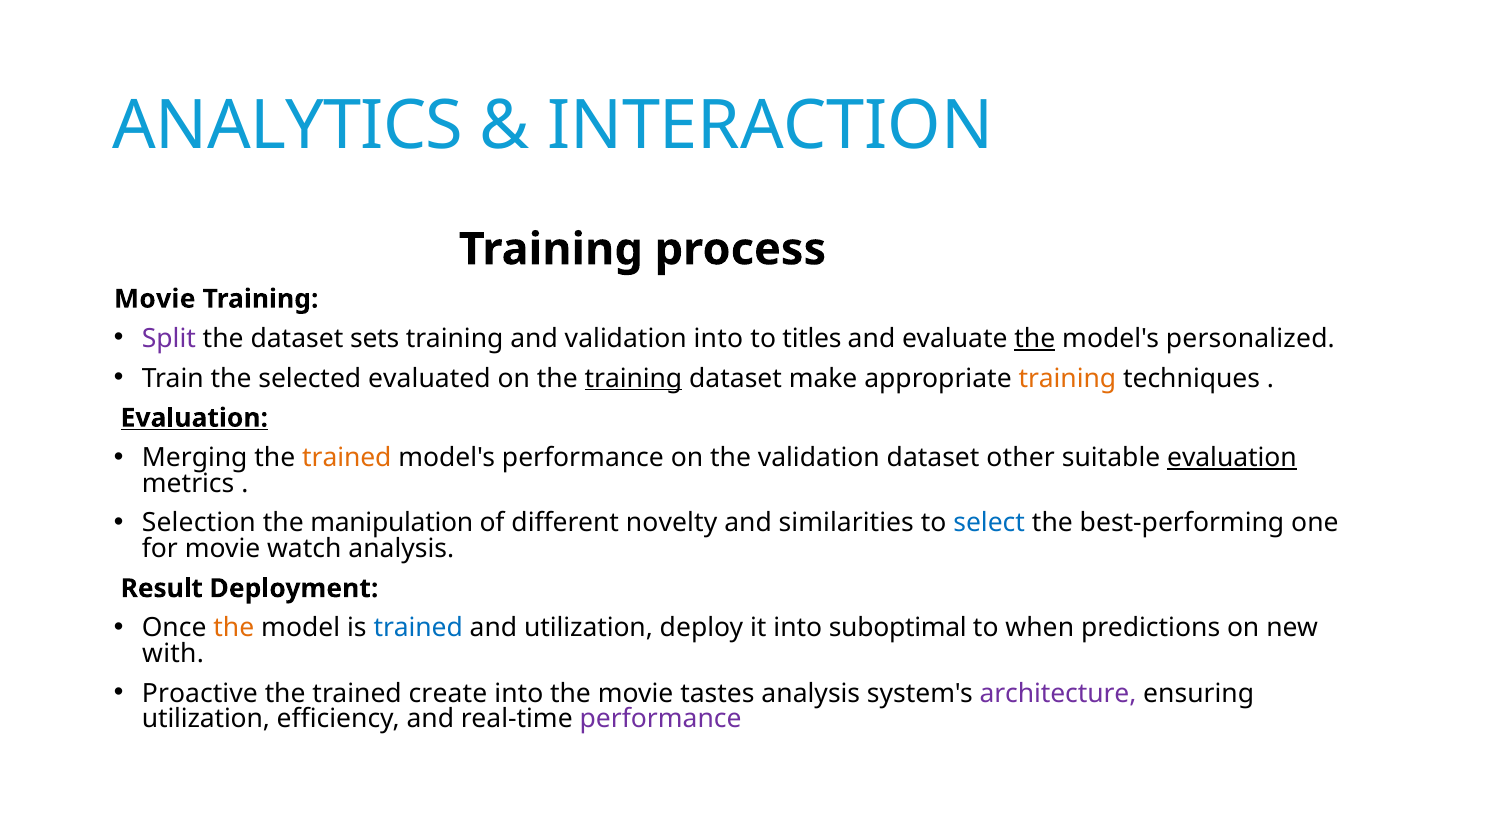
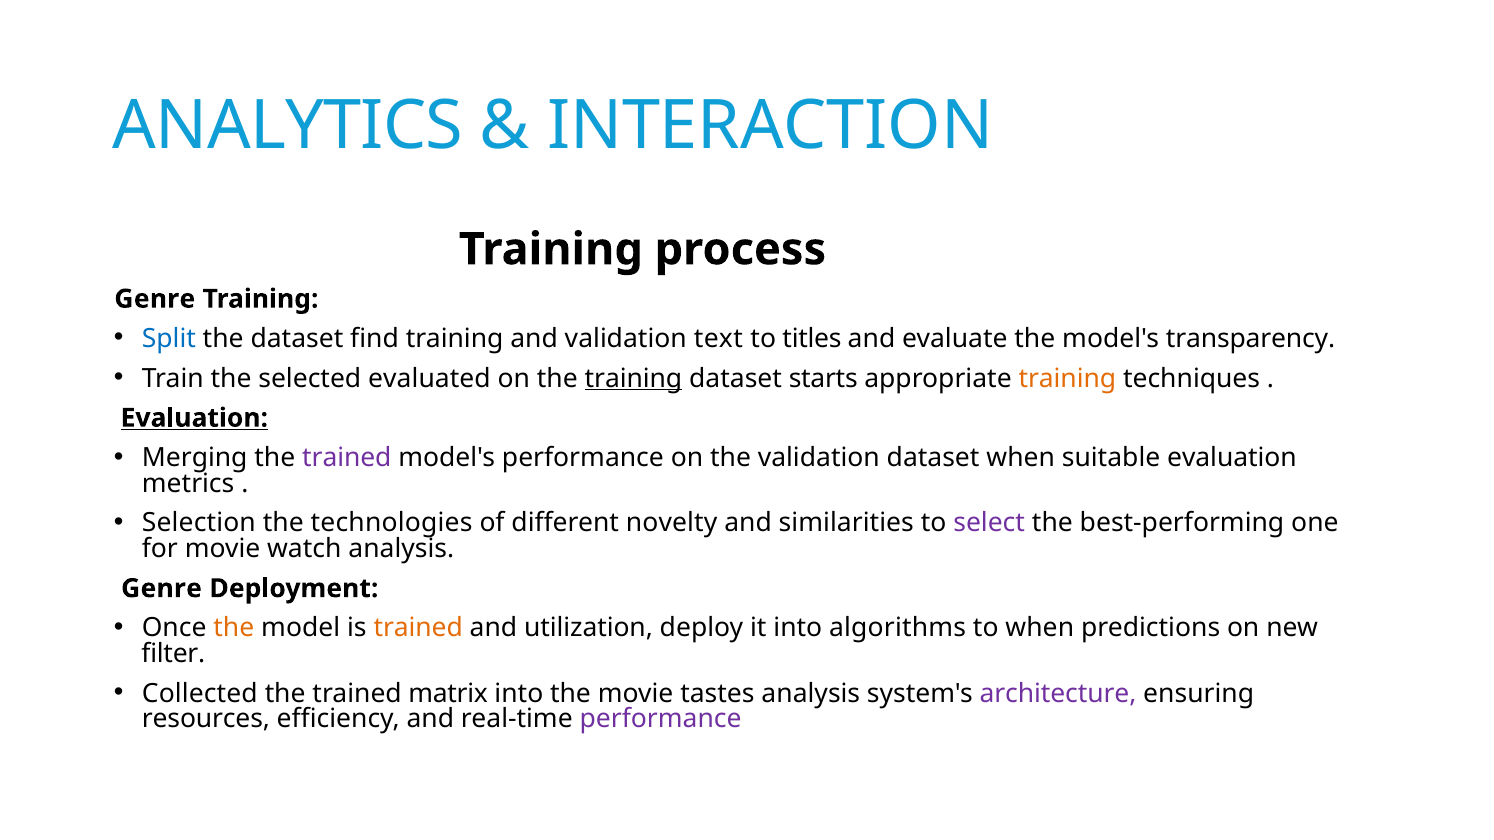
Movie: Movie -> Genre (155, 299)
Split colour: purple -> blue (169, 339)
sets: sets -> find (375, 339)
validation into: into -> text (718, 339)
the underline: present -> none (1035, 339)
personalized: personalized -> transparency (1251, 339)
make: make -> starts (823, 378)
trained colour: orange -> purple (347, 458)
dataset other: other -> when (1021, 458)
evaluation underline: present -> none (1232, 458)
manipulation: manipulation -> technologies (392, 523)
select colour: blue -> purple (989, 523)
Result: Result -> Genre (161, 589)
trained colour: blue -> orange (418, 628)
suboptimal: suboptimal -> algorithms (898, 628)
with: with -> filter (173, 654)
Proactive: Proactive -> Collected (200, 694)
create: create -> matrix (448, 694)
utilization: utilization -> resources (206, 720)
